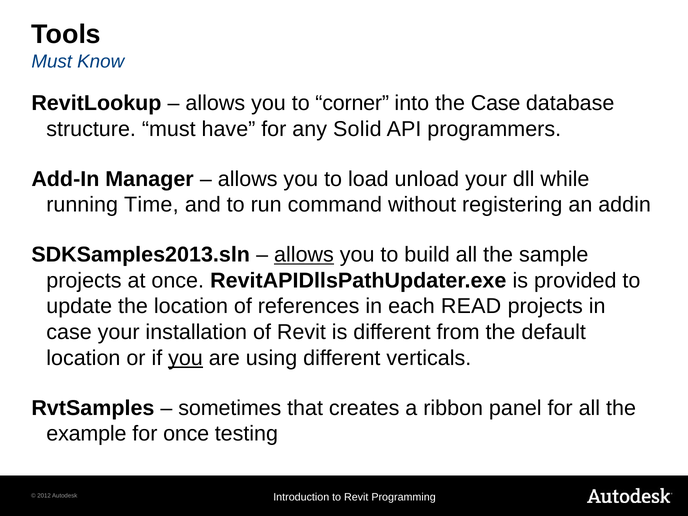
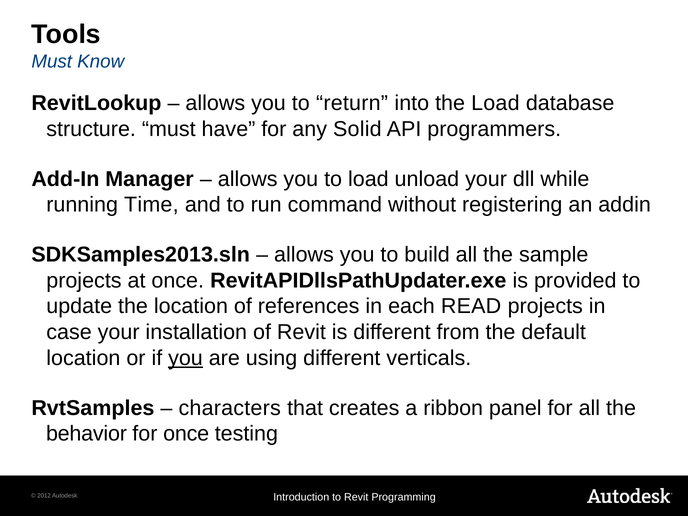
corner: corner -> return (352, 103)
the Case: Case -> Load (495, 103)
allows underline: present -> none (304, 255)
sometimes: sometimes -> characters (230, 408)
example: example -> behavior (86, 434)
